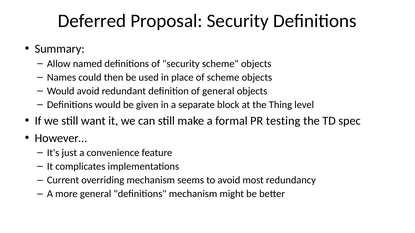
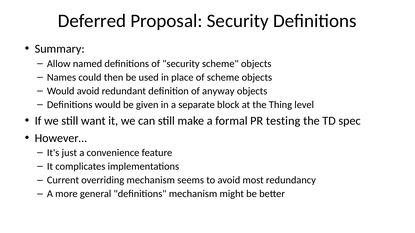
of general: general -> anyway (218, 91)
